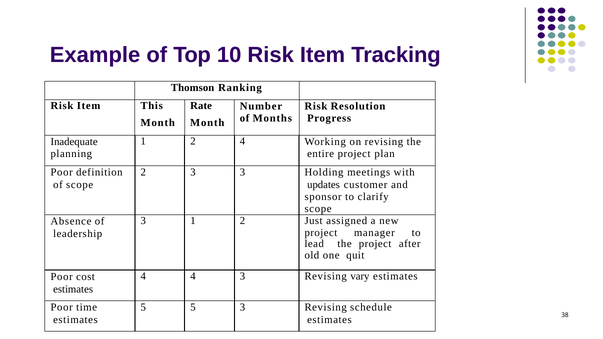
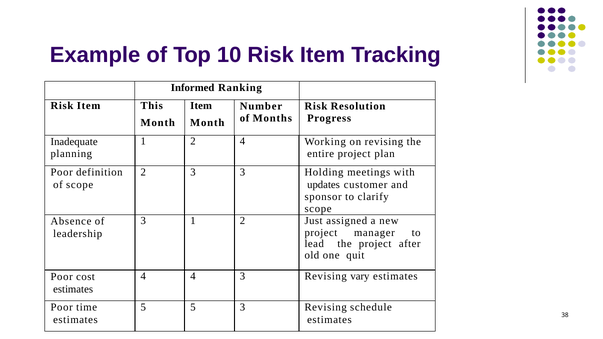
Thomson: Thomson -> Informed (193, 88)
Rate: Rate -> Item (201, 106)
